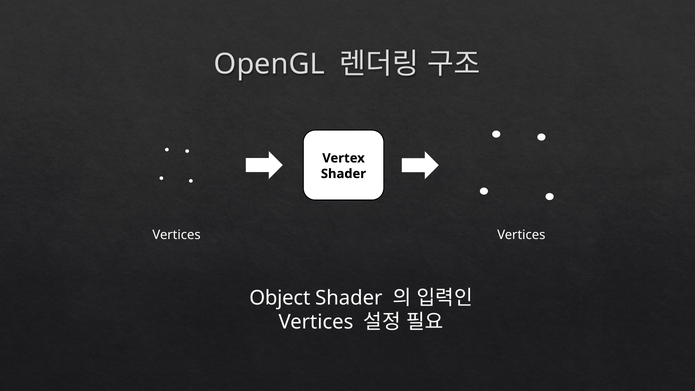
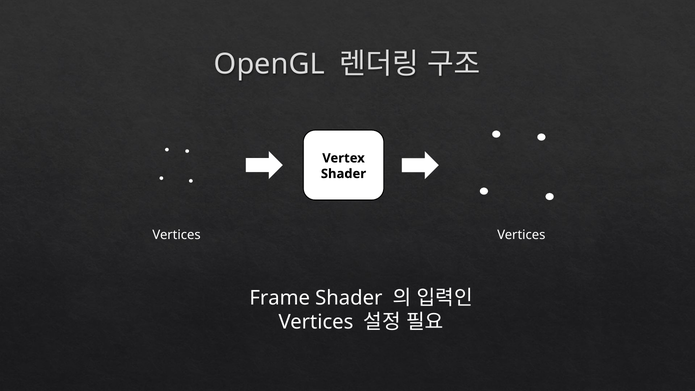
Object: Object -> Frame (280, 298)
